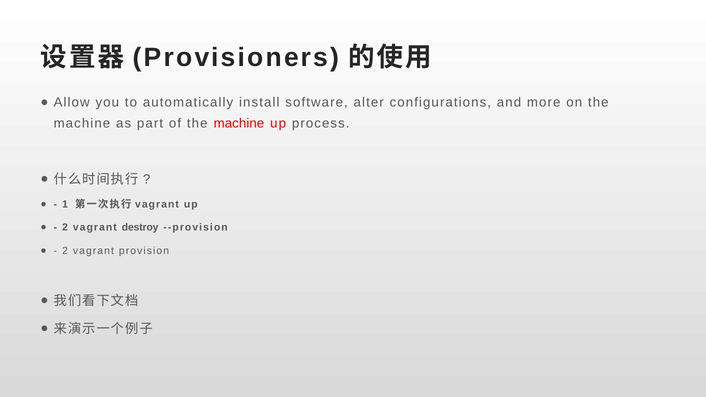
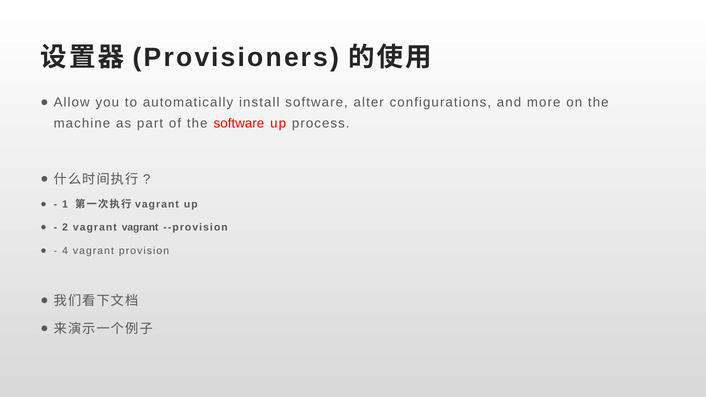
of the machine: machine -> software (239, 123)
vagrant destroy: destroy -> vagrant (140, 228)
2: 2 -> 4 (65, 251)
